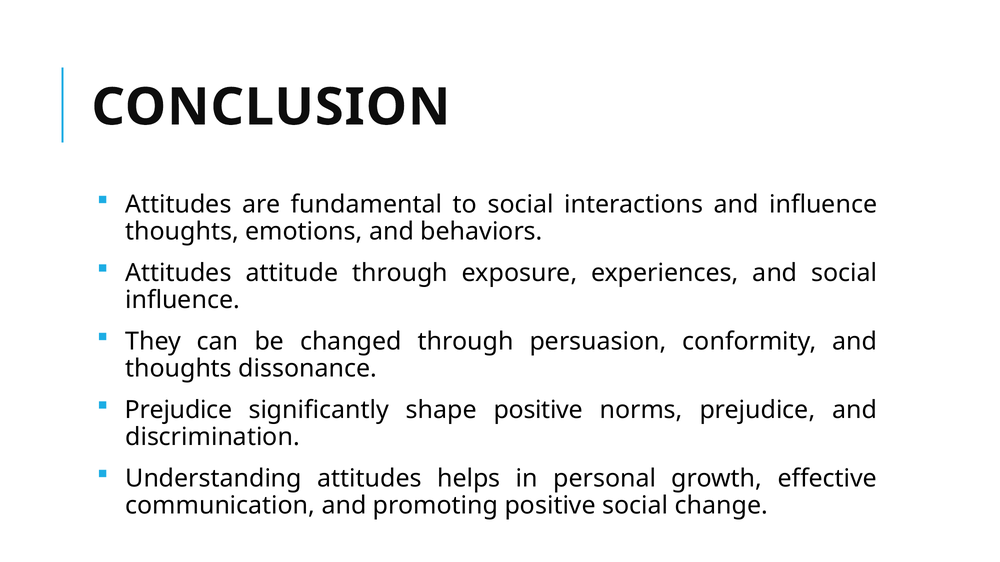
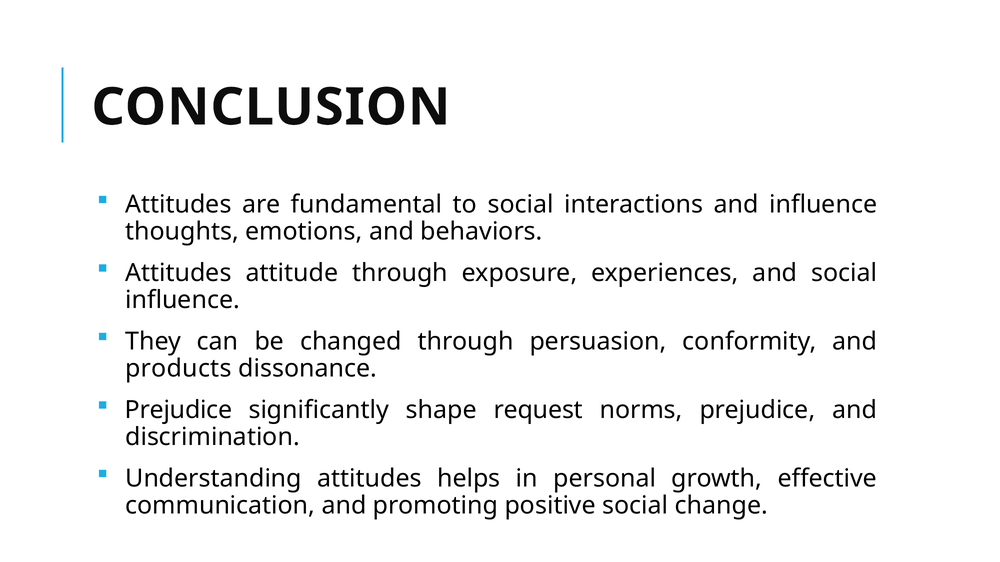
thoughts: thoughts -> products (178, 369)
shape positive: positive -> request (538, 410)
